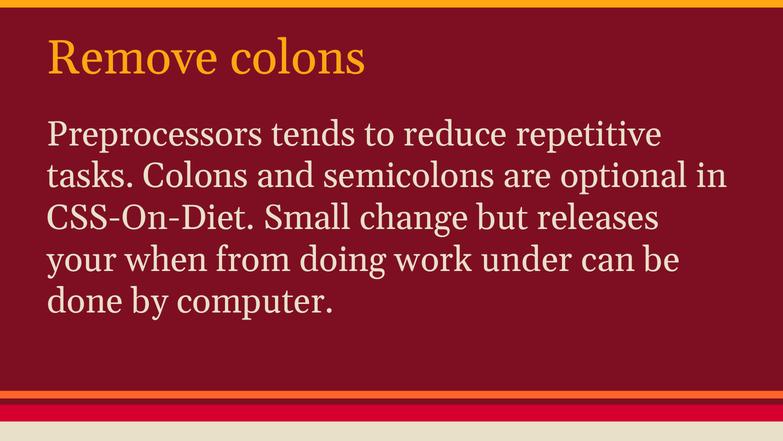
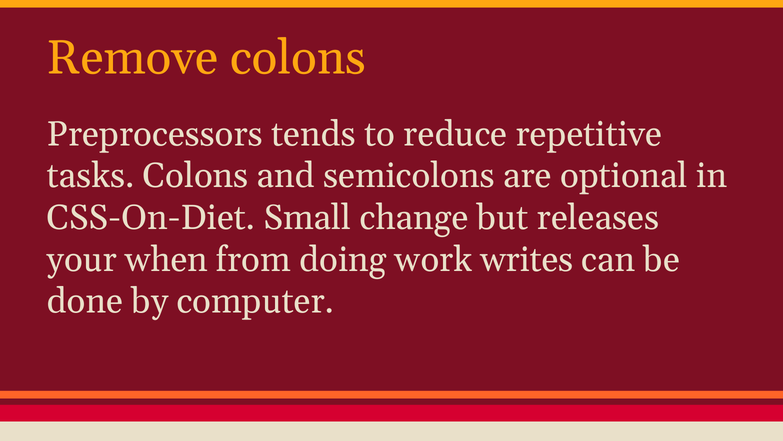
under: under -> writes (527, 259)
